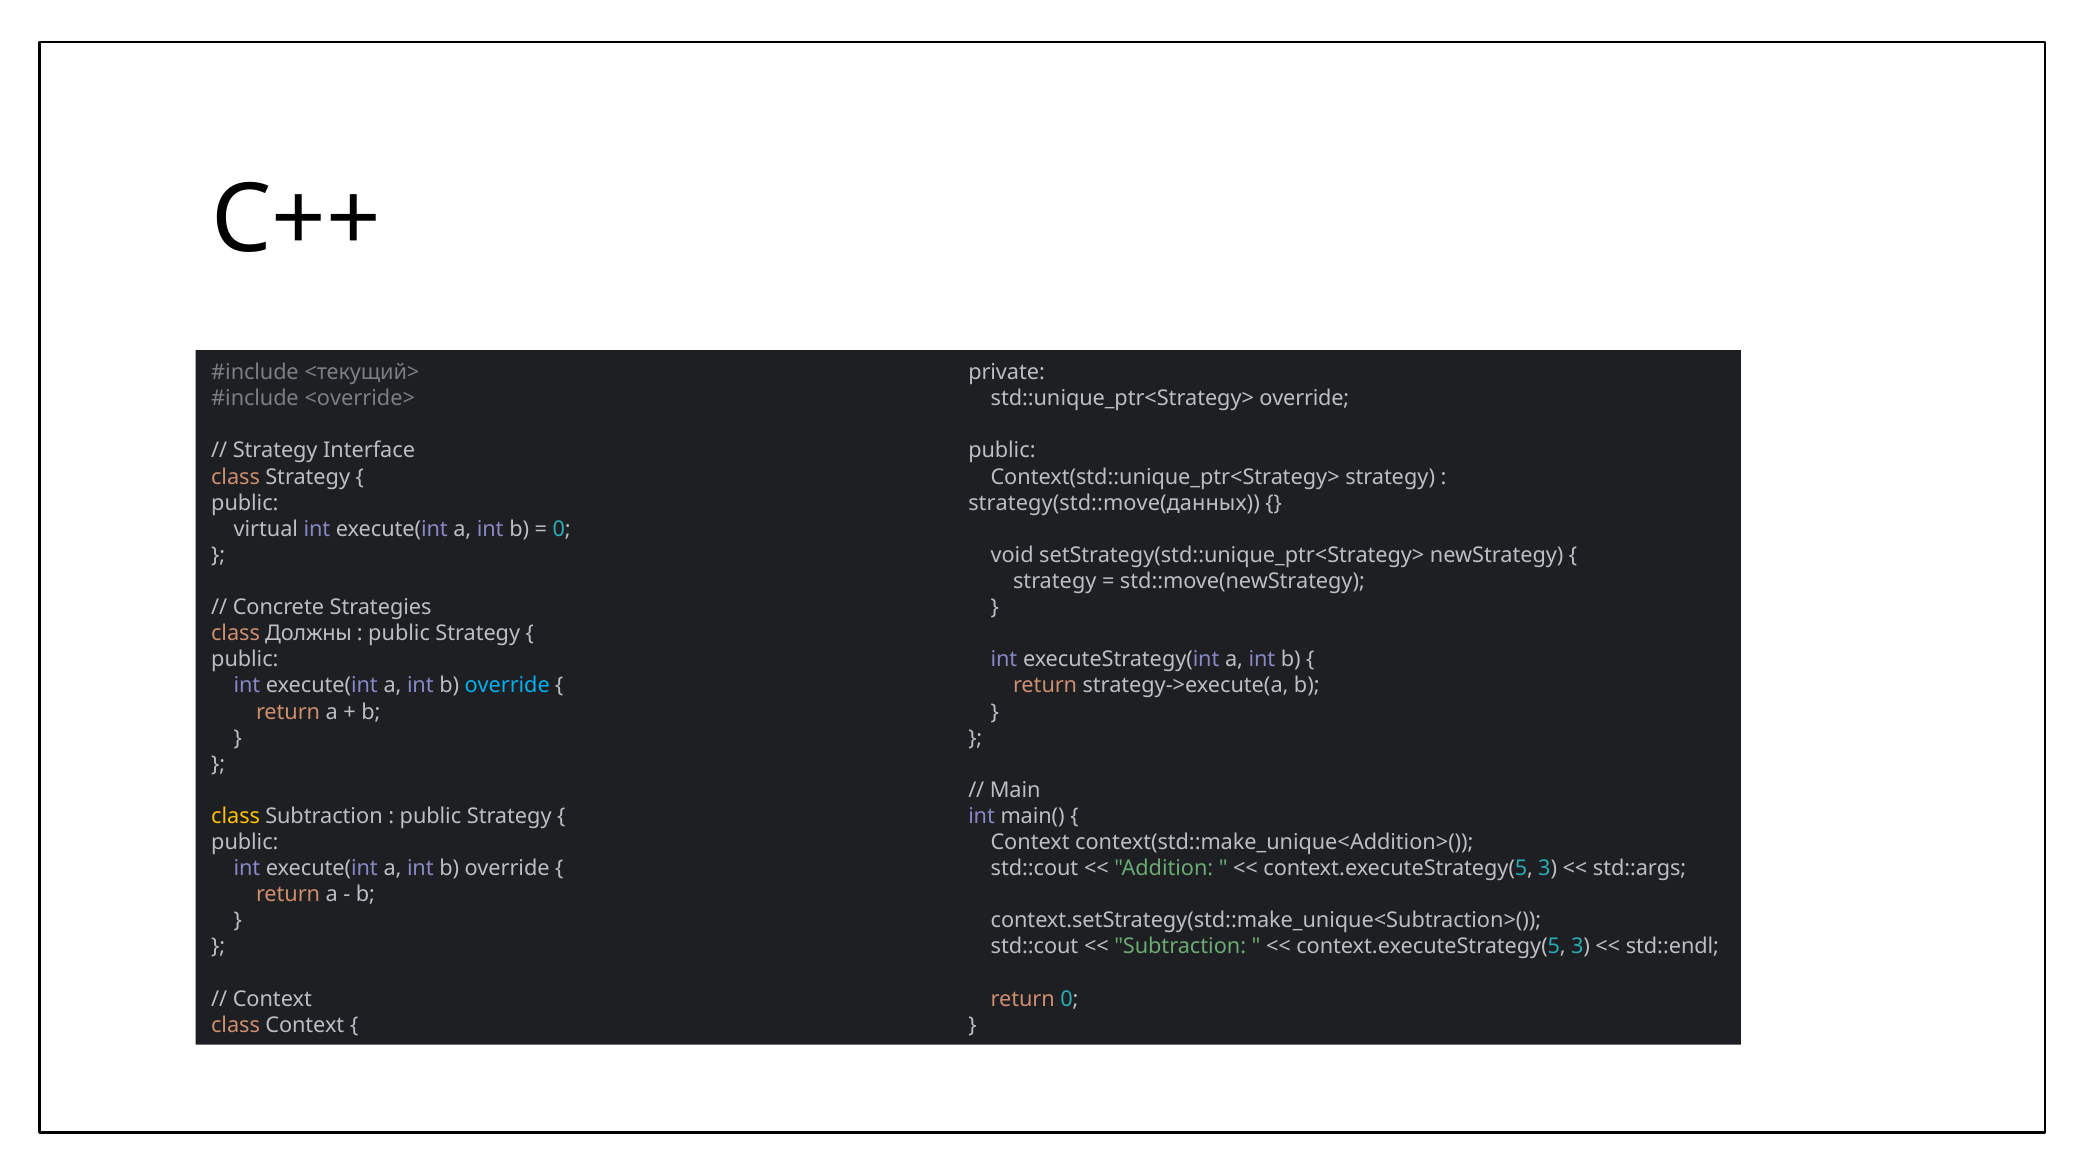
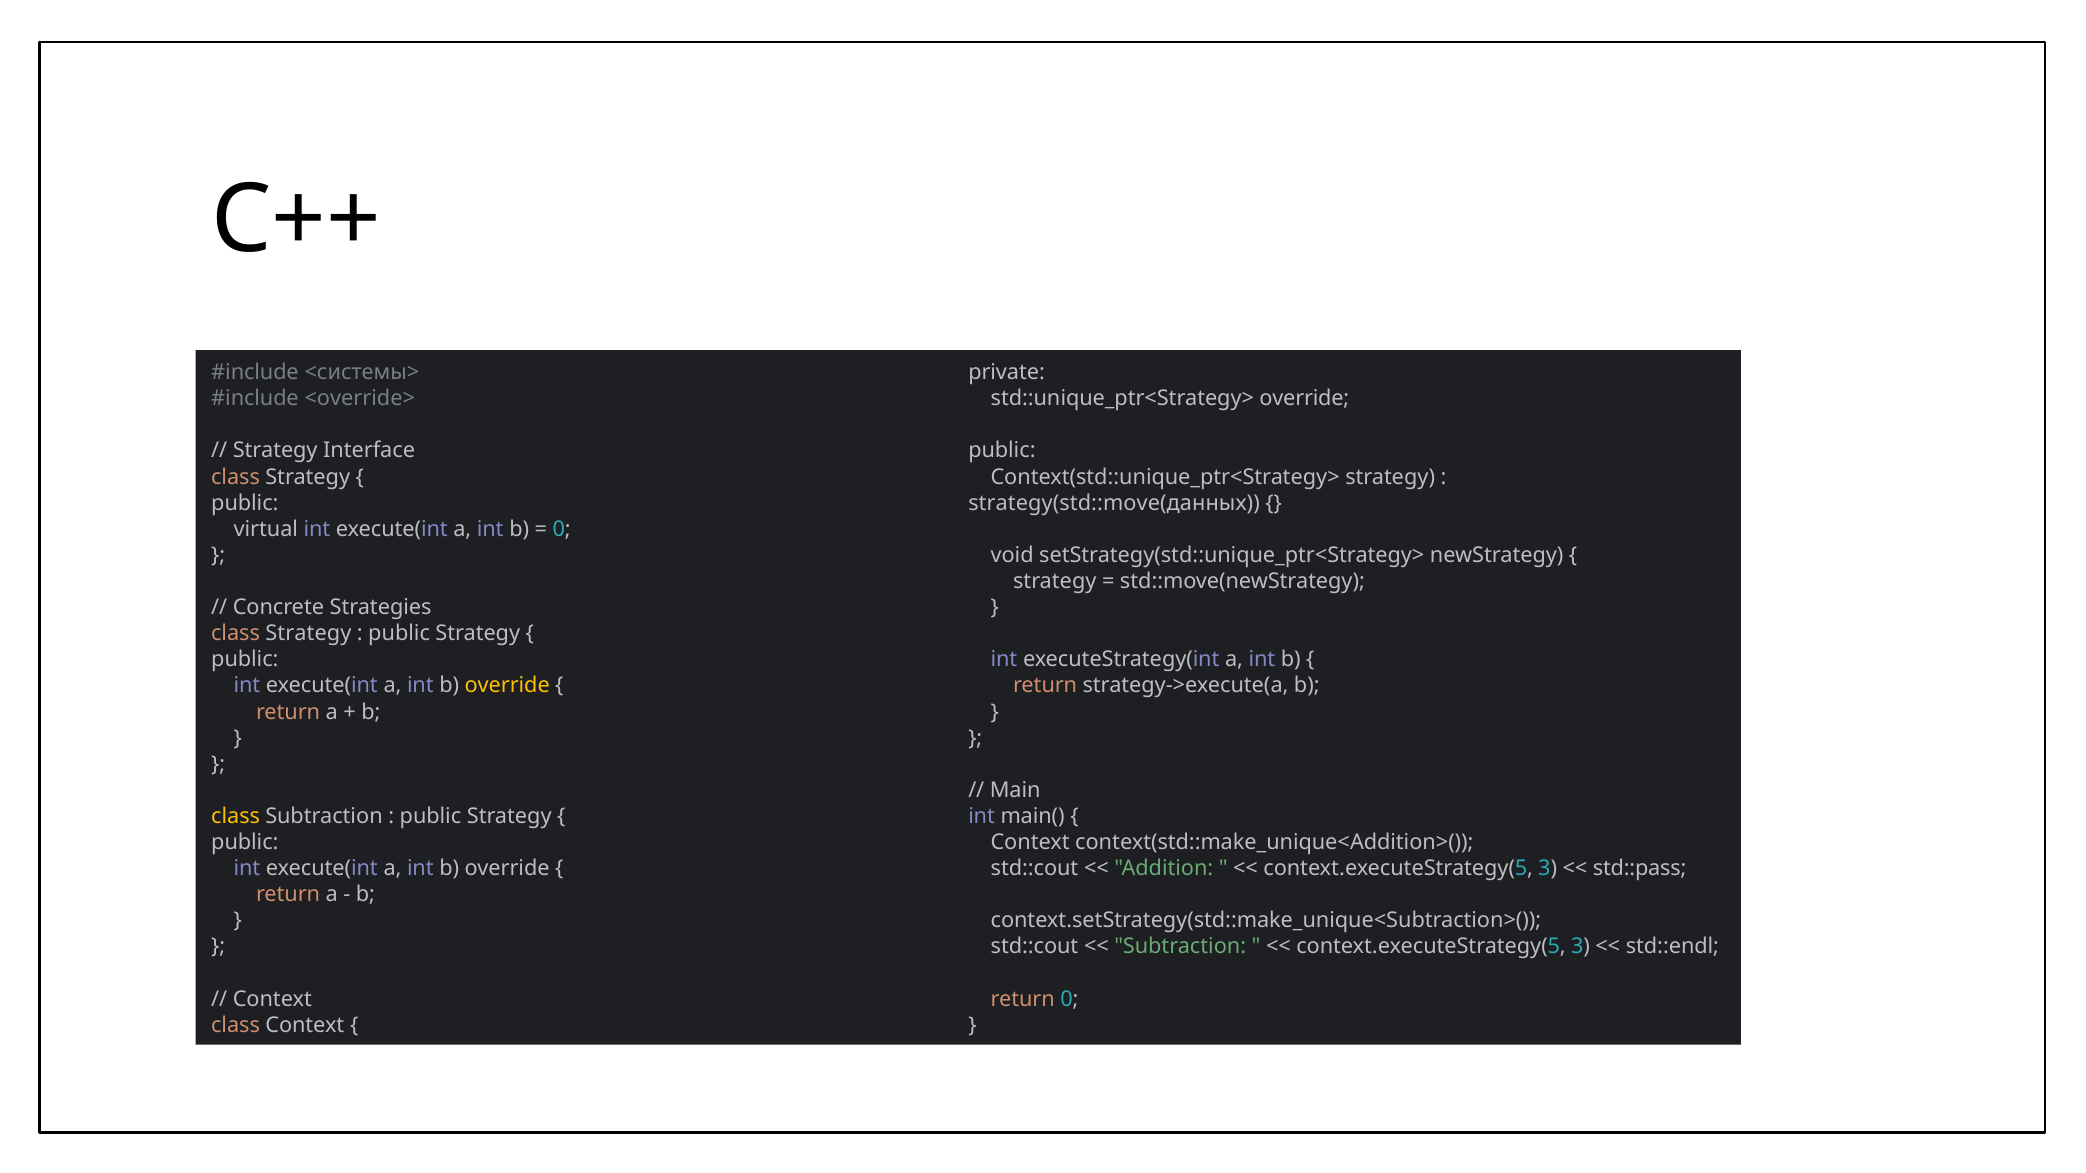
<текущий>: <текущий> -> <системы> (362, 373)
Должны: Должны -> Strategy (308, 634)
override colour: light blue -> yellow (507, 686)
std::args: std::args -> std::pass (1640, 869)
